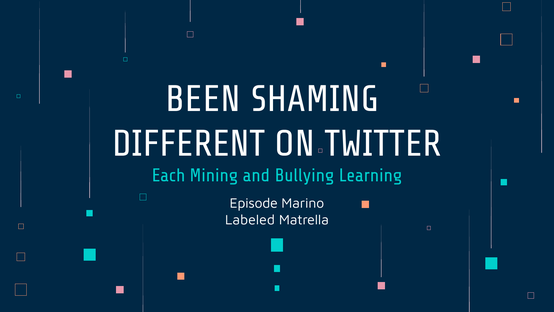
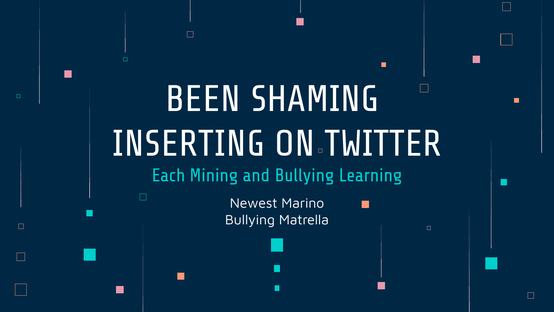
DIFFERENT: DIFFERENT -> INSERTING (188, 143)
Episode: Episode -> Newest (254, 203)
Labeled: Labeled -> Bullying (250, 220)
